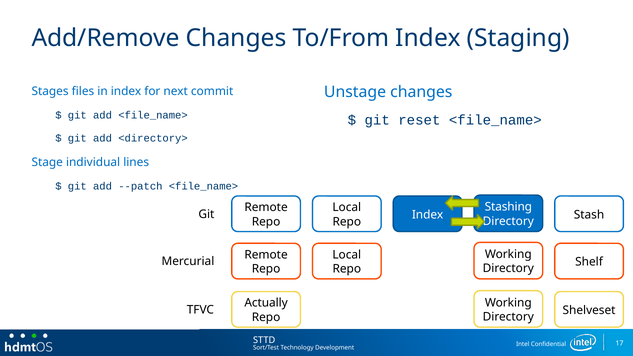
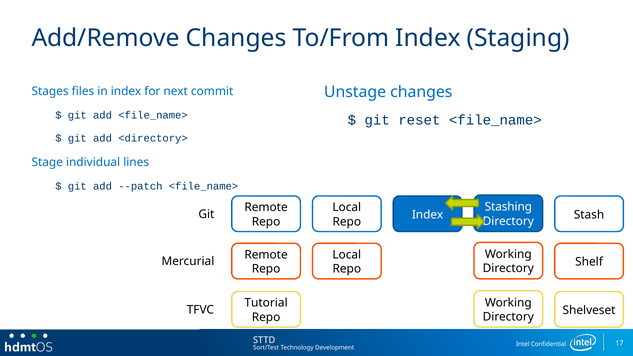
Actually: Actually -> Tutorial (266, 303)
